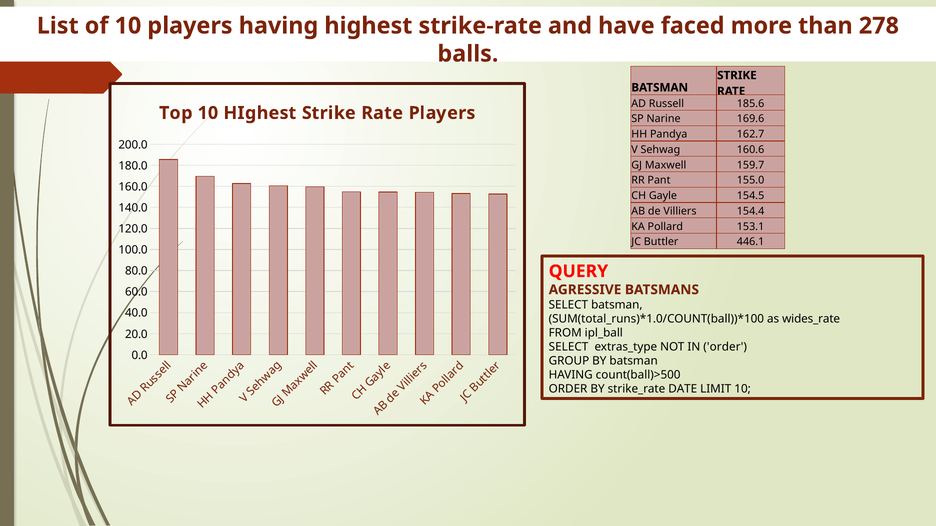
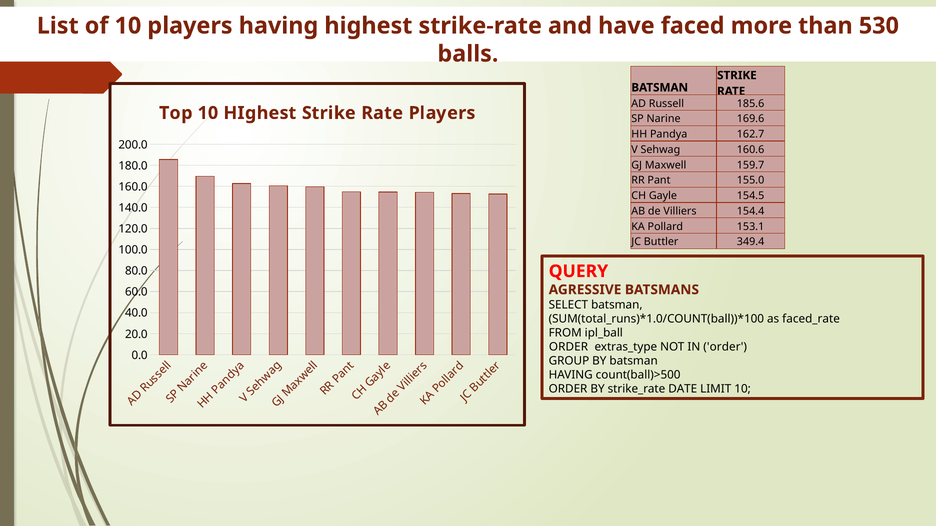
278: 278 -> 530 (879, 26)
446.1: 446.1 -> 349.4 (751, 242)
wides_rate: wides_rate -> faced_rate (811, 319)
SELECT: SELECT -> ORDER (568, 347)
